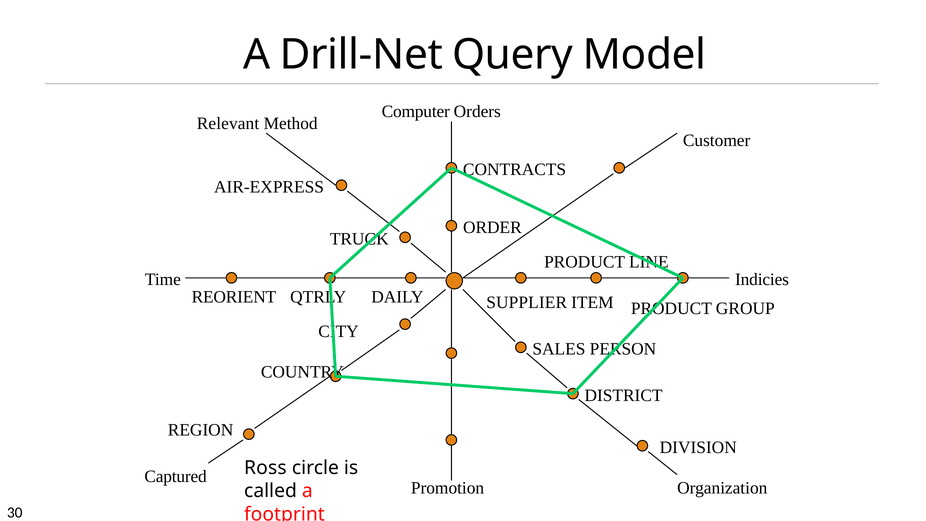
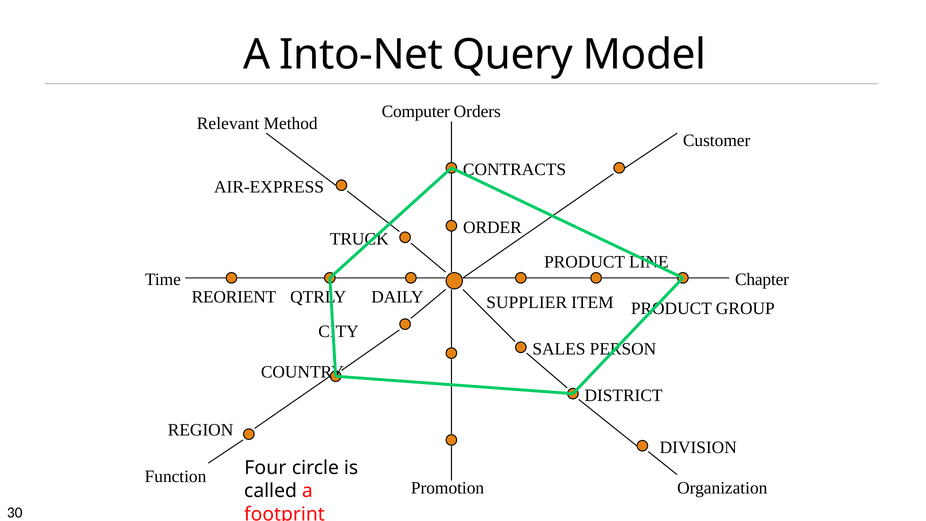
Drill-Net: Drill-Net -> Into-Net (361, 55)
Indicies: Indicies -> Chapter (762, 280)
Ross: Ross -> Four (265, 468)
Captured: Captured -> Function (176, 476)
